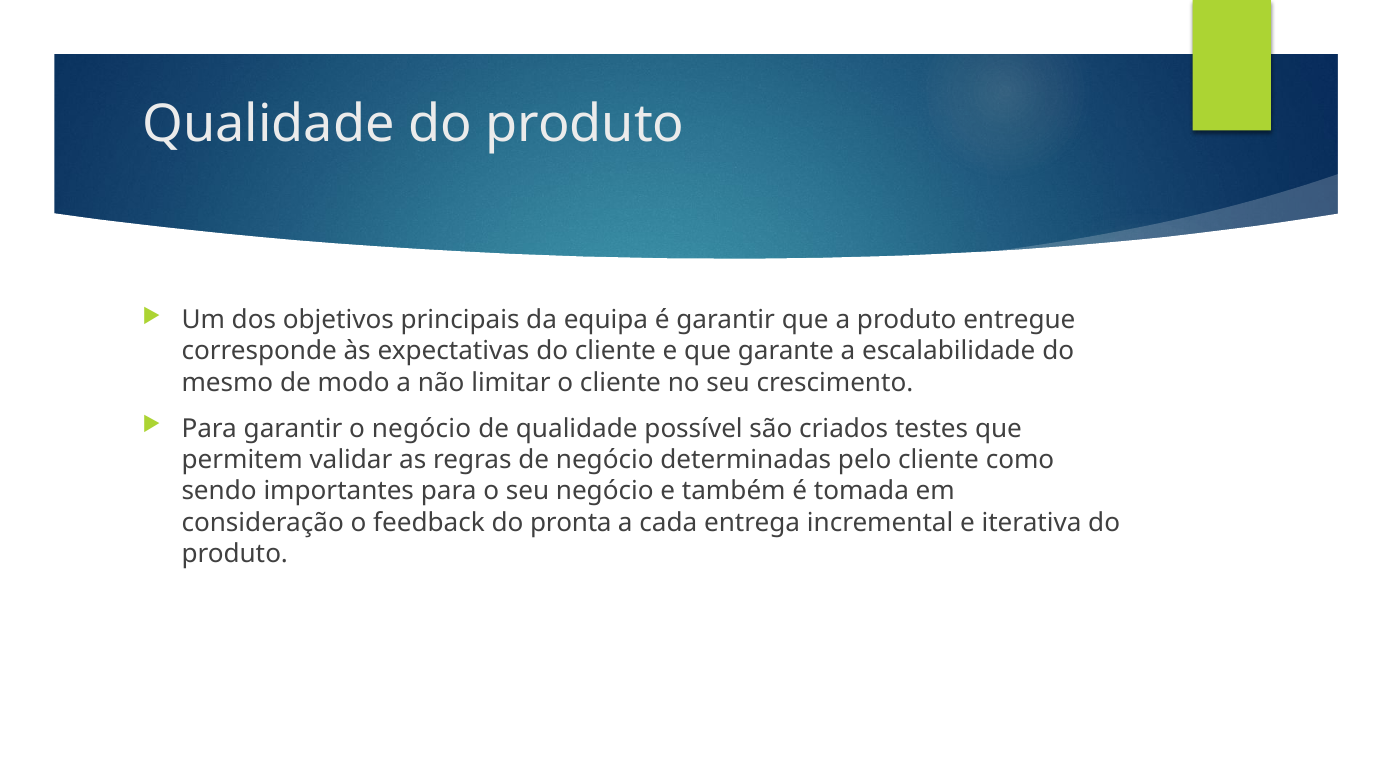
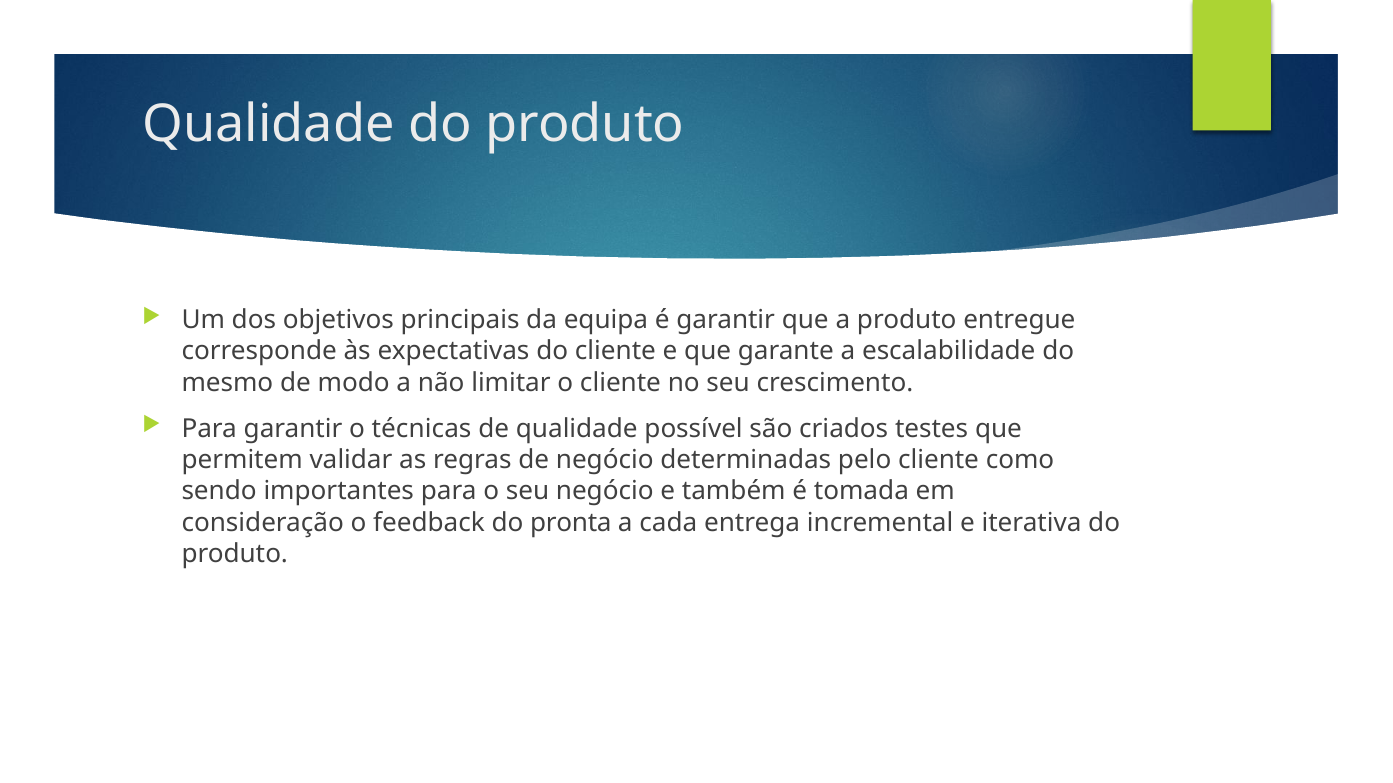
o negócio: negócio -> técnicas (422, 429)
